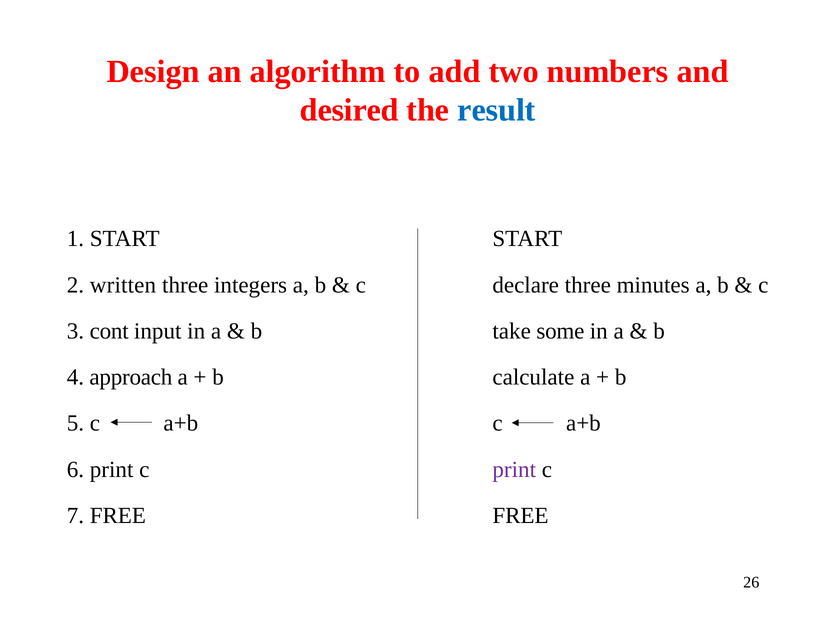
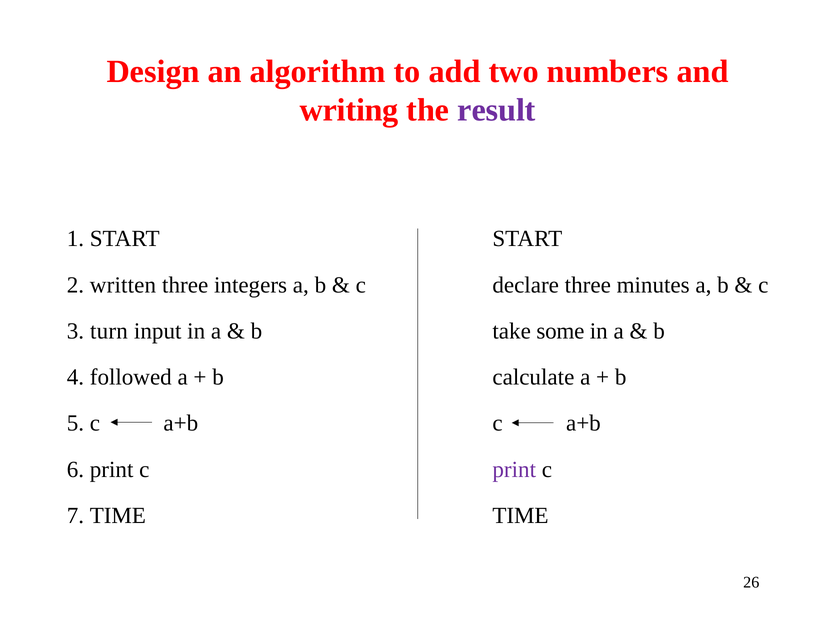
desired: desired -> writing (349, 110)
result colour: blue -> purple (496, 110)
cont: cont -> turn (109, 331)
approach: approach -> followed (131, 377)
7 FREE: FREE -> TIME (118, 515)
FREE: FREE -> TIME (520, 515)
